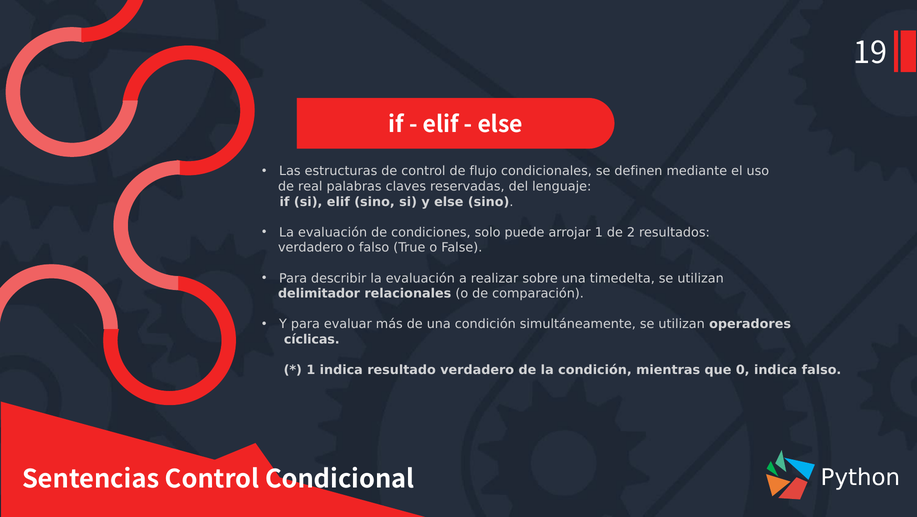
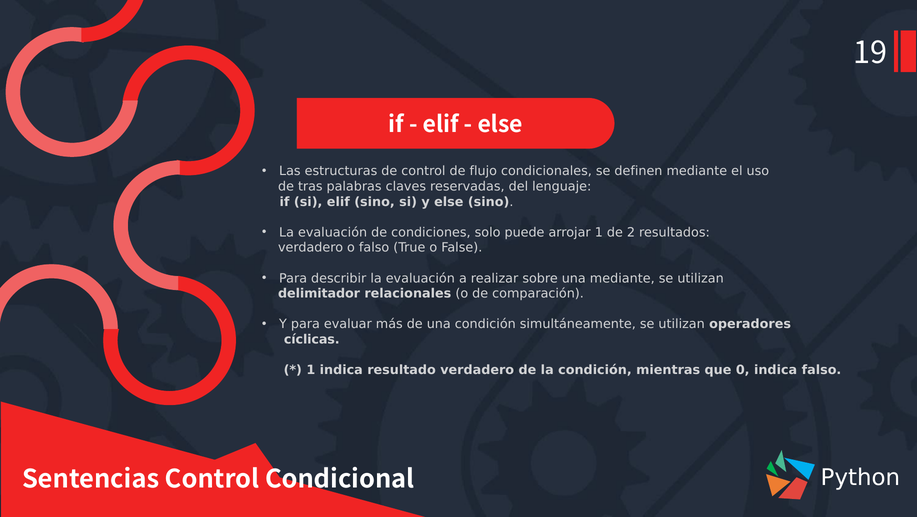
real: real -> tras (310, 186)
una timedelta: timedelta -> mediante (622, 278)
